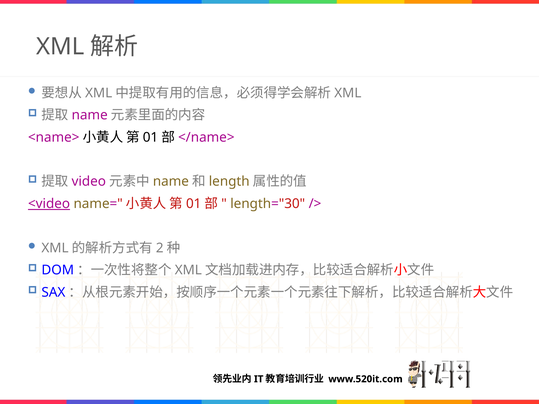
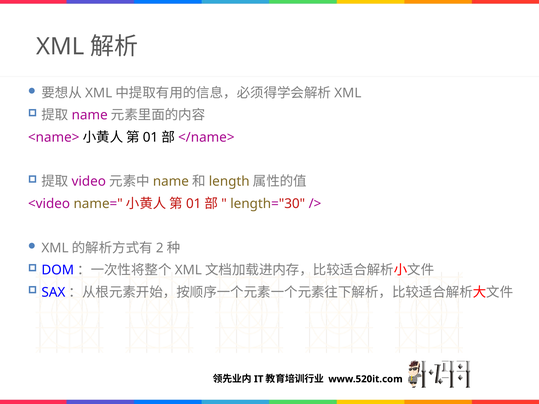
<video underline: present -> none (49, 204)
